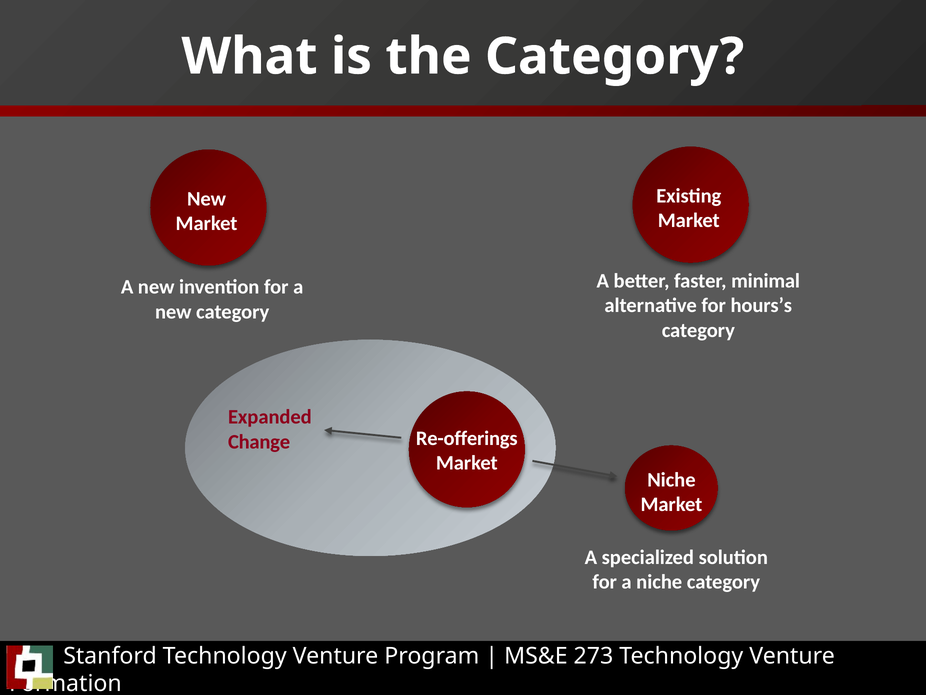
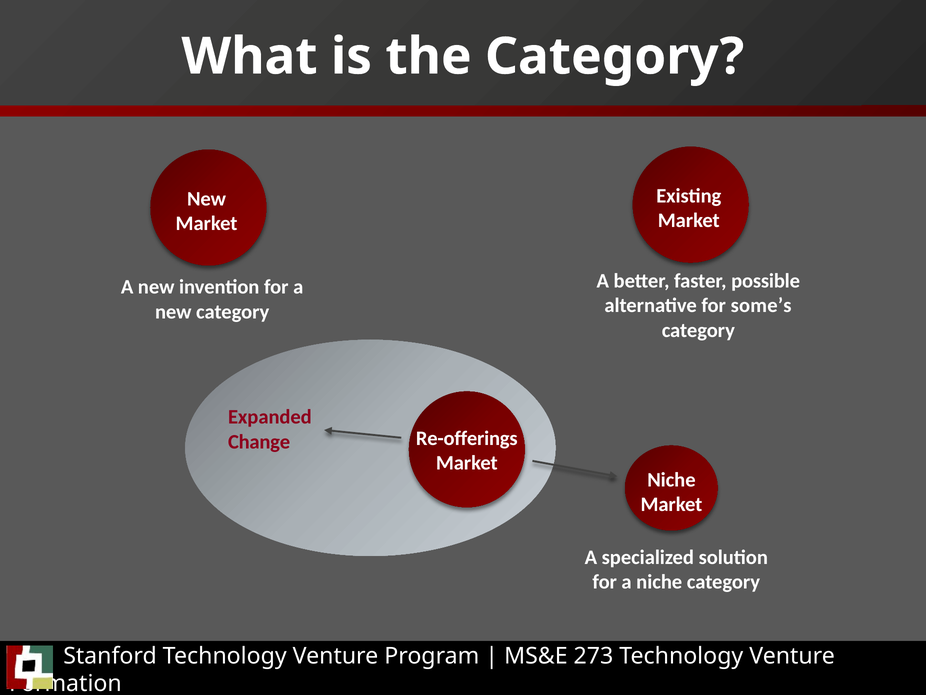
minimal: minimal -> possible (766, 281)
hours’s: hours’s -> some’s (761, 305)
